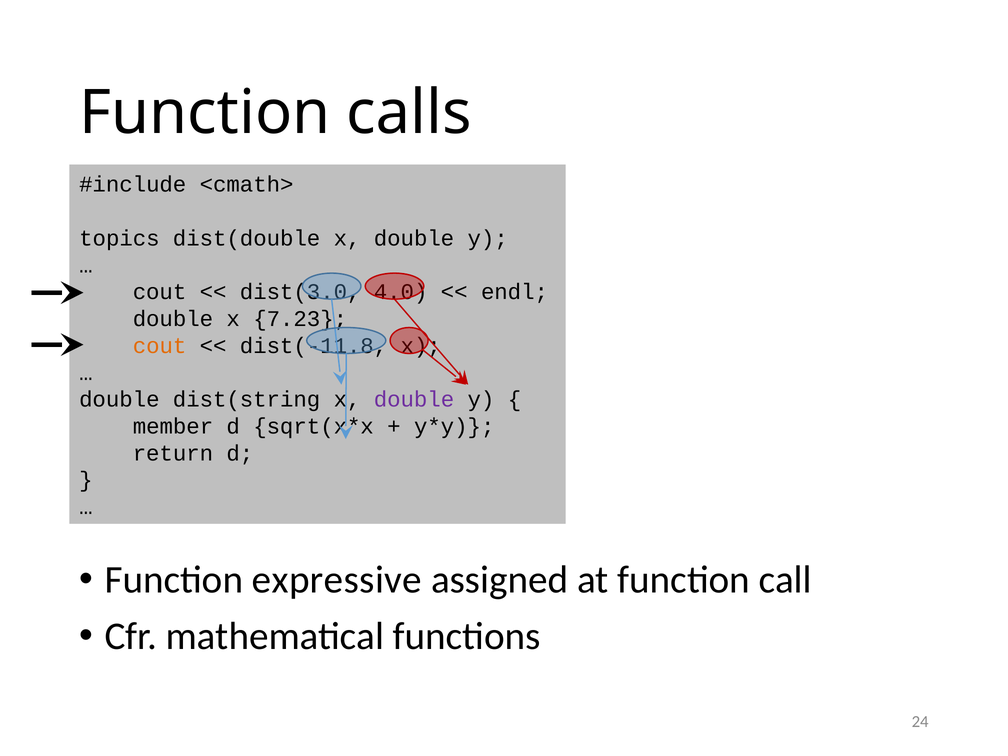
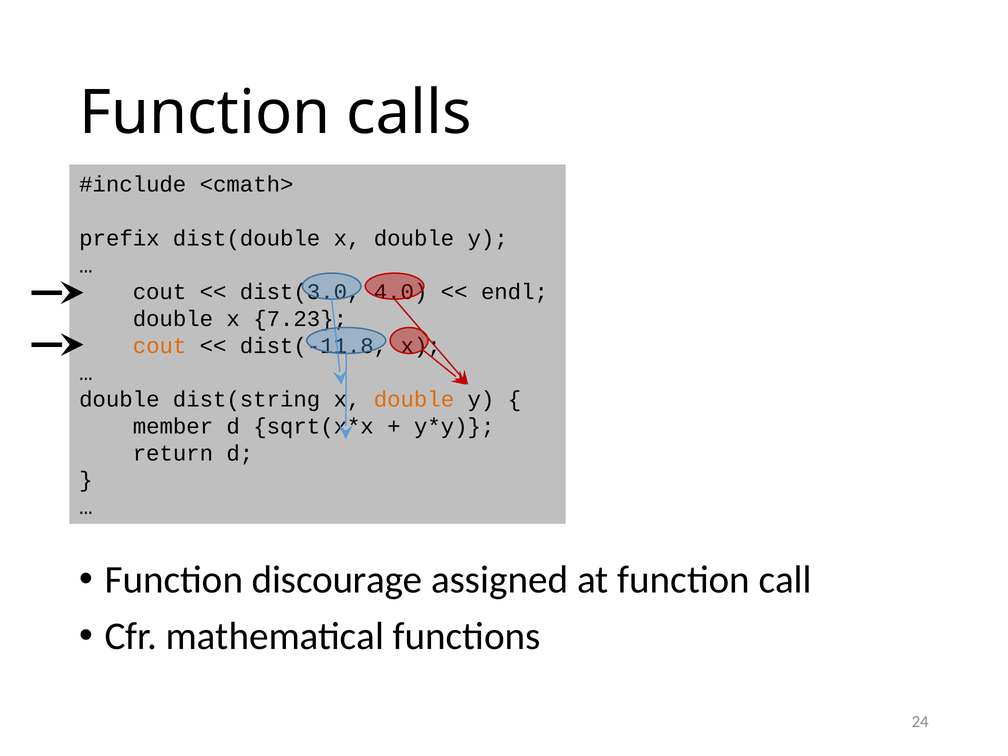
topics: topics -> prefix (119, 238)
double colour: purple -> orange (414, 400)
expressive: expressive -> discourage (337, 580)
